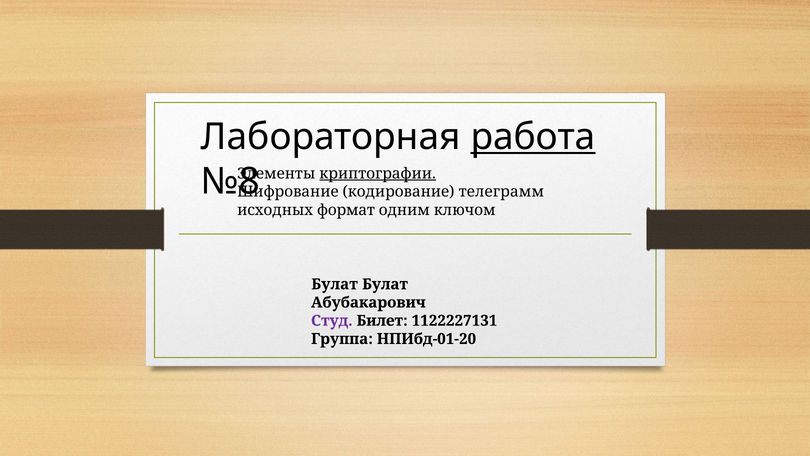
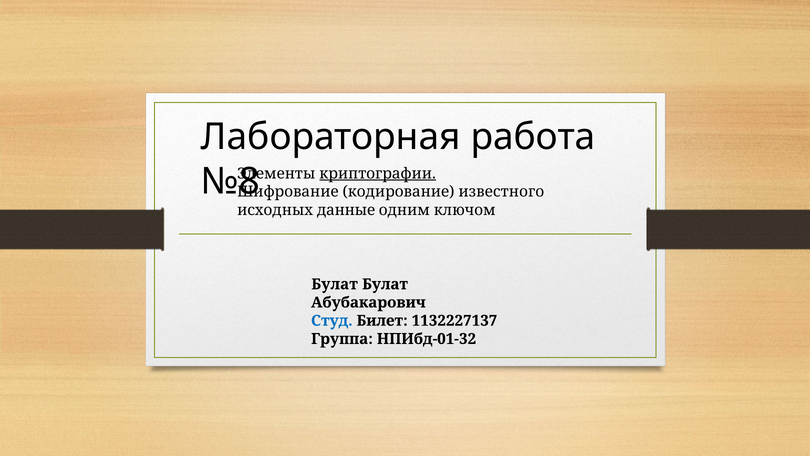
работа underline: present -> none (533, 137)
телеграмм: телеграмм -> известного (501, 192)
формат: формат -> данные (346, 210)
Студ colour: purple -> blue (332, 320)
1122227131: 1122227131 -> 1132227137 (454, 320)
НПИбд-01-20: НПИбд-01-20 -> НПИбд-01-32 (426, 339)
